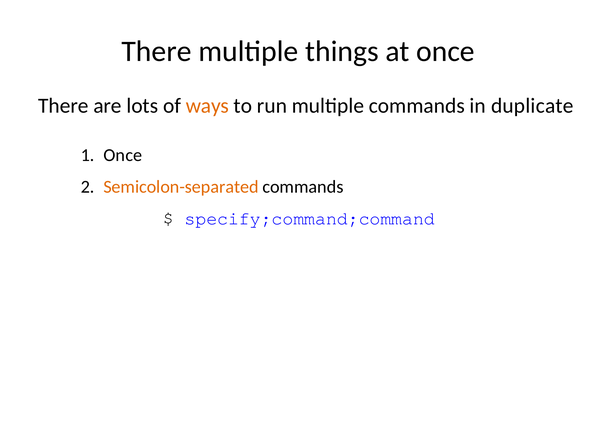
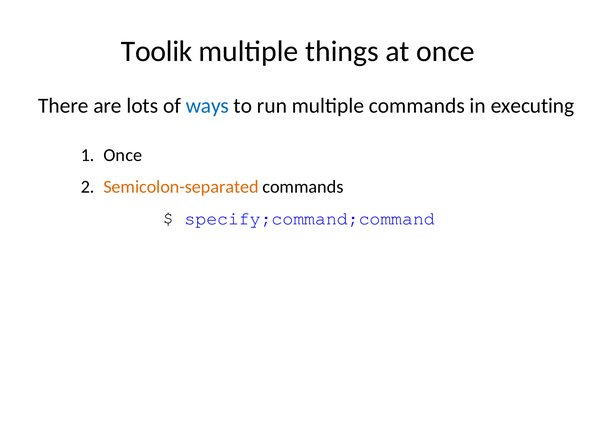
There: There -> Toolik (157, 51)
ways colour: orange -> blue (207, 106)
duplicate: duplicate -> executing (532, 106)
